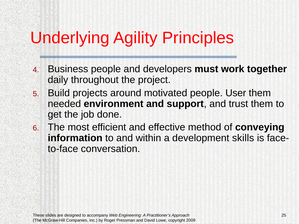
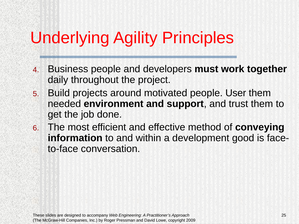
skills: skills -> good (243, 138)
